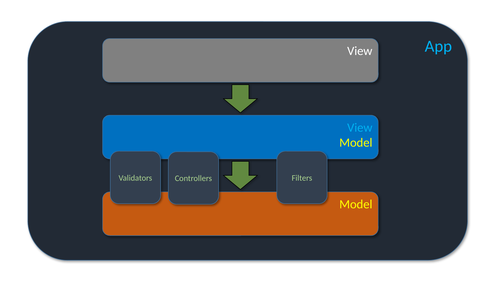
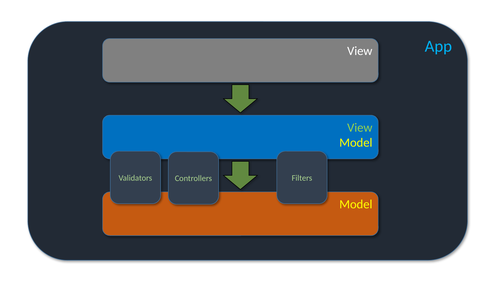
View colour: light blue -> light green (360, 128)
